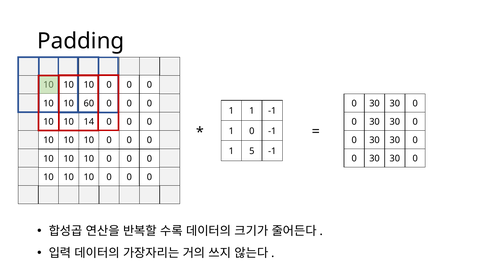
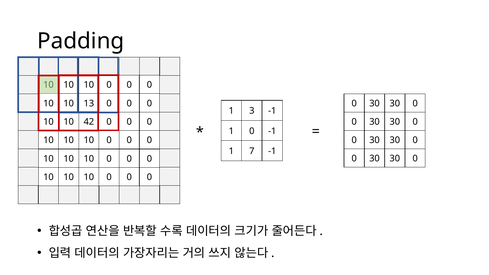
60: 60 -> 13 (89, 103)
1 1: 1 -> 3 (252, 111)
14: 14 -> 42 (89, 122)
5: 5 -> 7 (252, 151)
